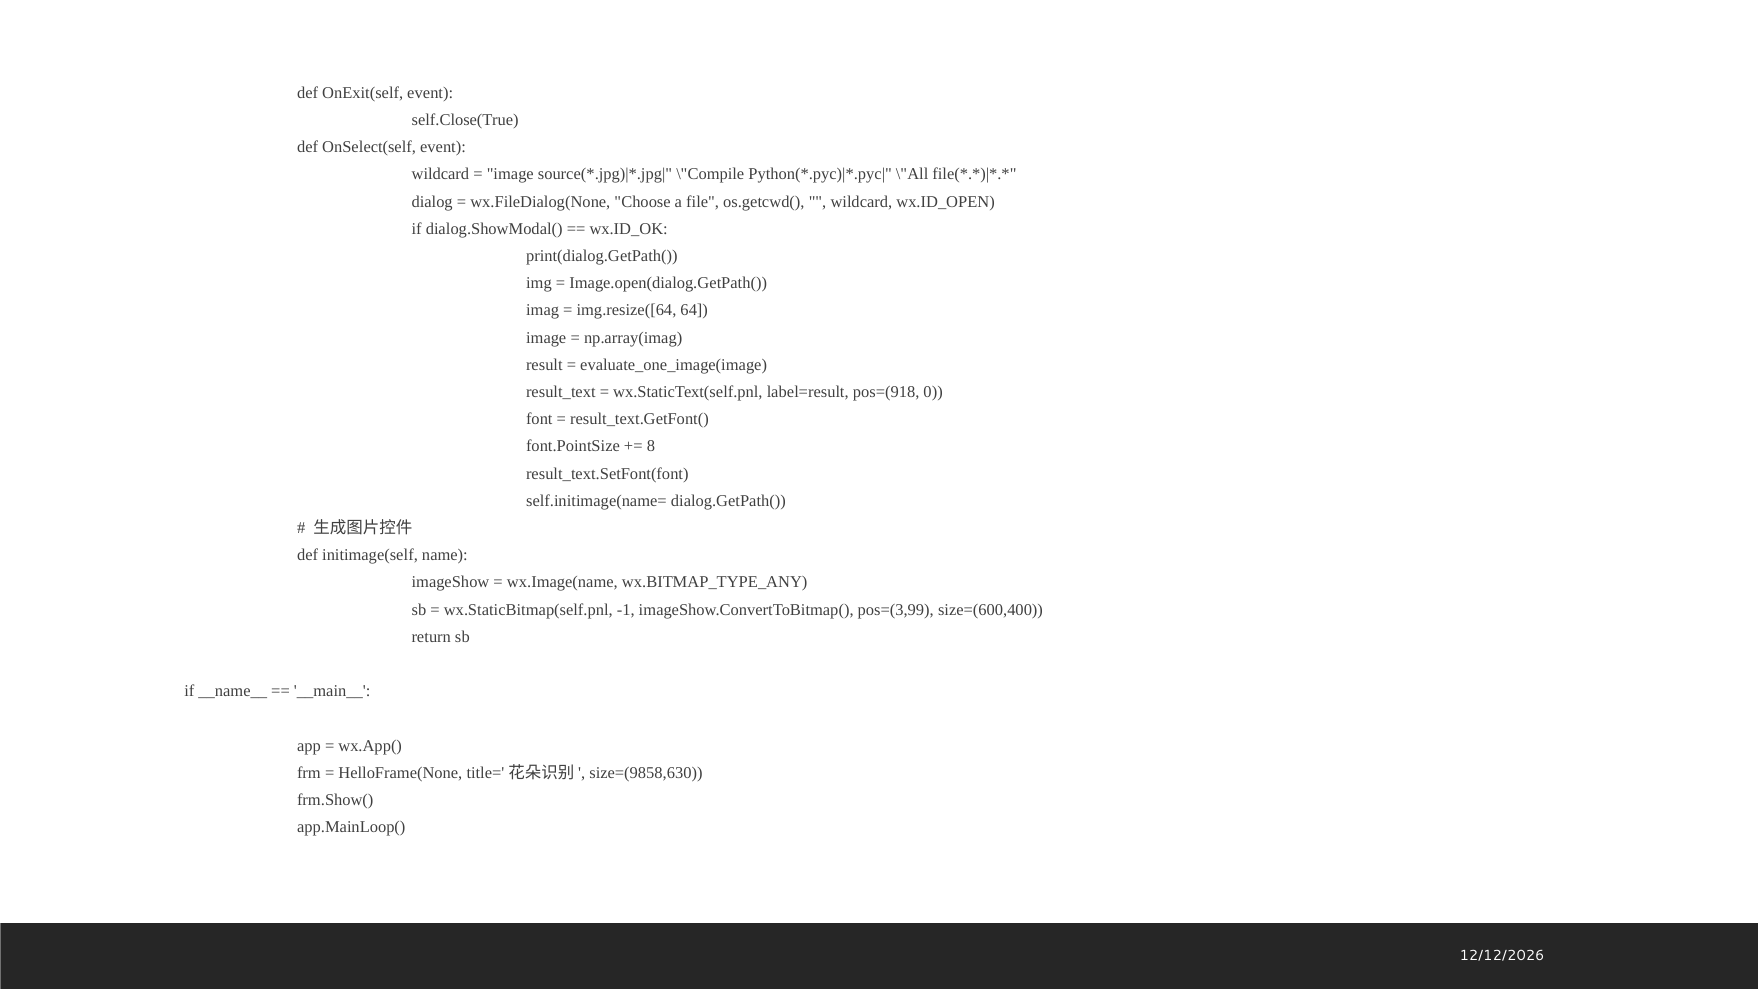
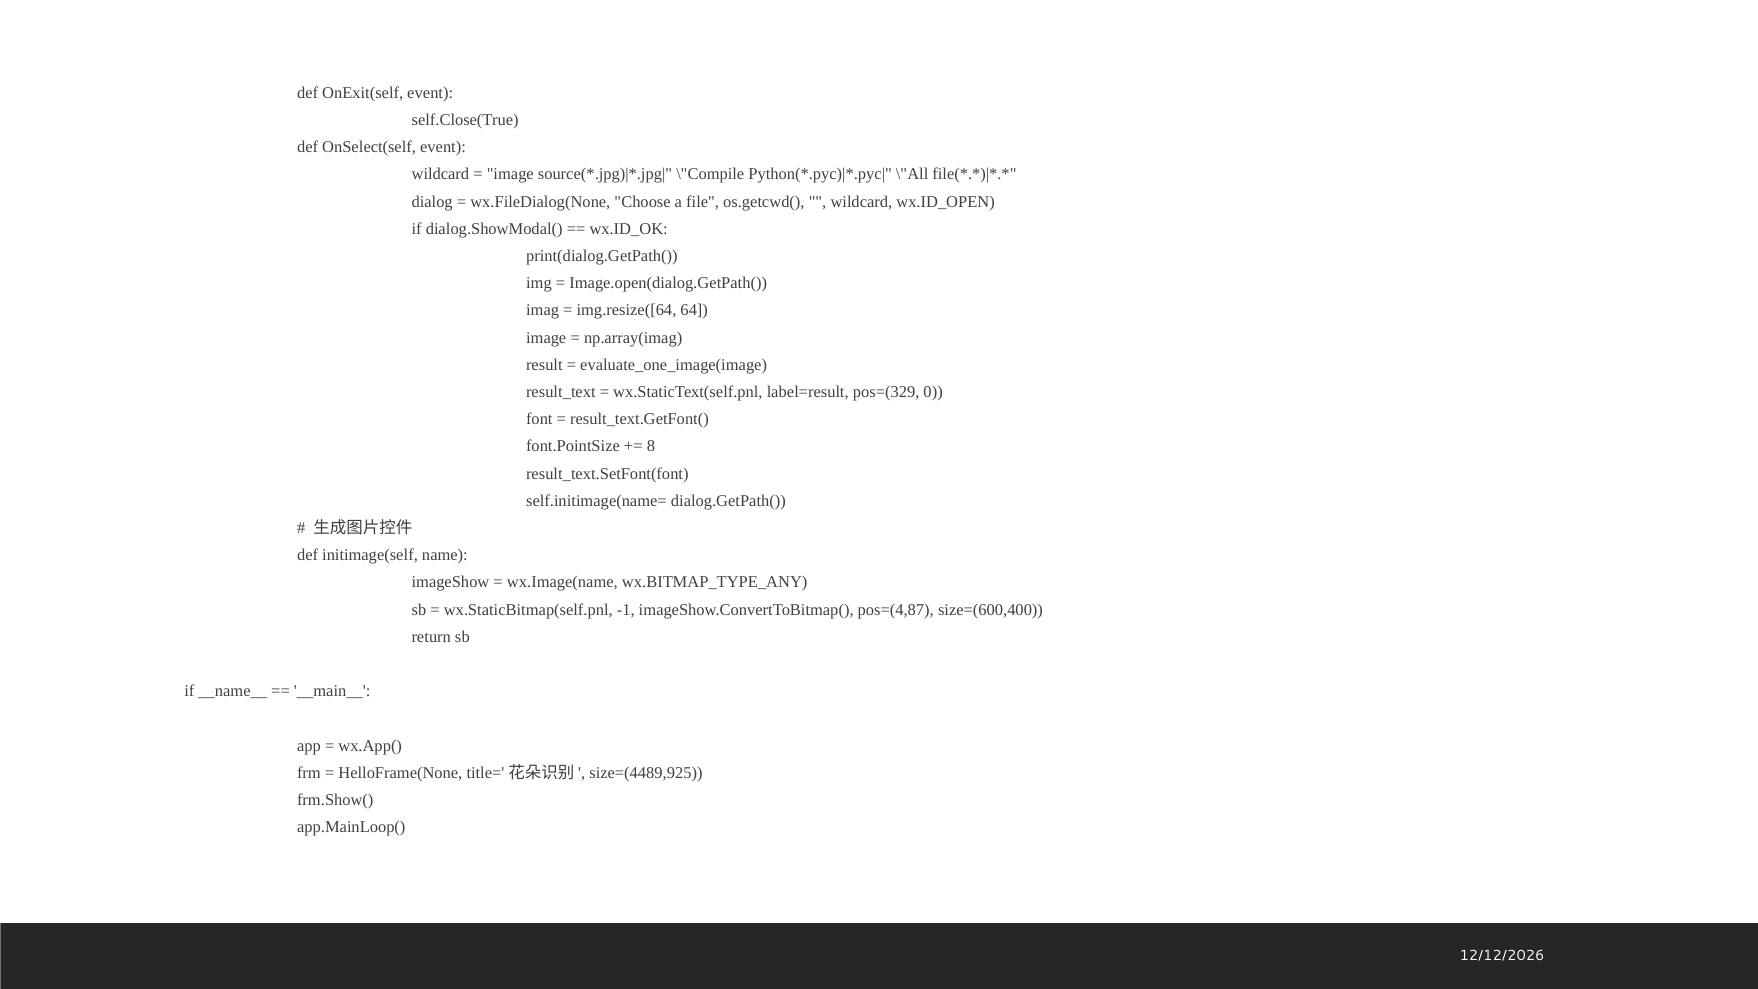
pos=(918: pos=(918 -> pos=(329 (886, 392)
pos=(3,99: pos=(3,99 -> pos=(4,87 (896, 610)
size=(9858,630: size=(9858,630 -> size=(4489,925 (646, 773)
